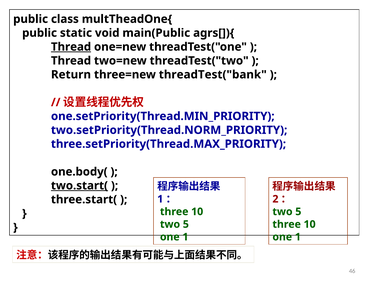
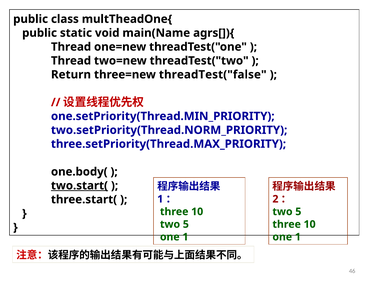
main(Public: main(Public -> main(Name (156, 33)
Thread underline: present -> none (71, 47)
threadTest("bank: threadTest("bank -> threadTest("false (213, 74)
